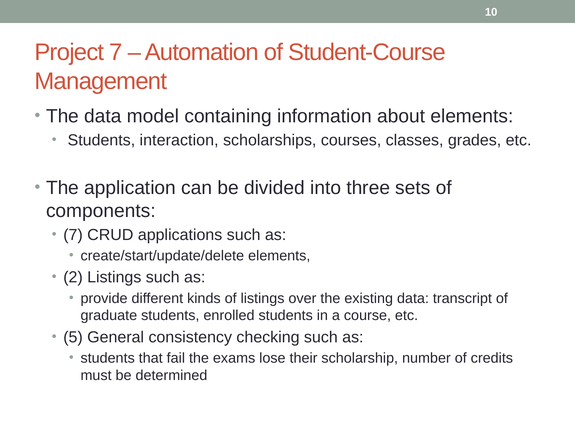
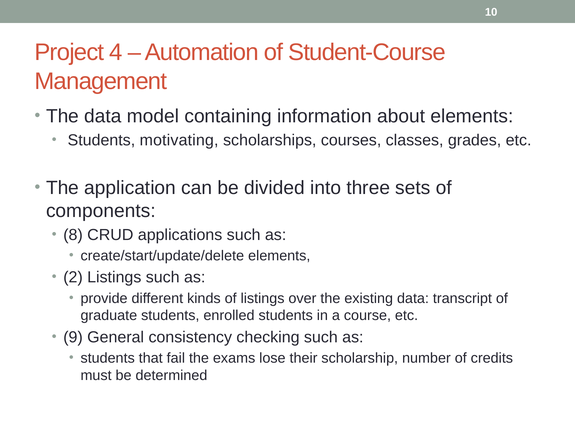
Project 7: 7 -> 4 (116, 52)
interaction: interaction -> motivating (179, 140)
7: 7 -> 8 (73, 235)
5: 5 -> 9 (73, 337)
